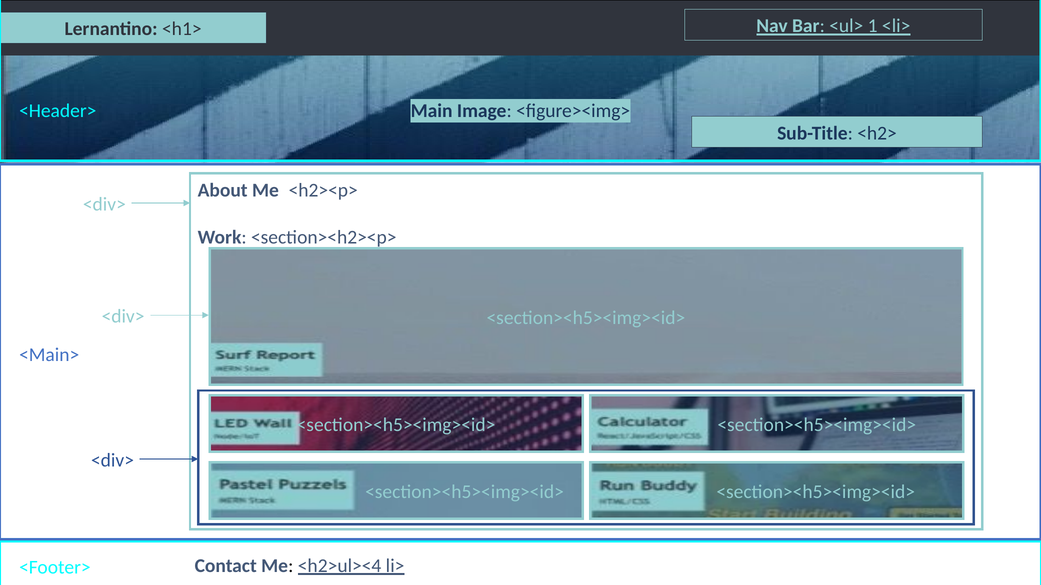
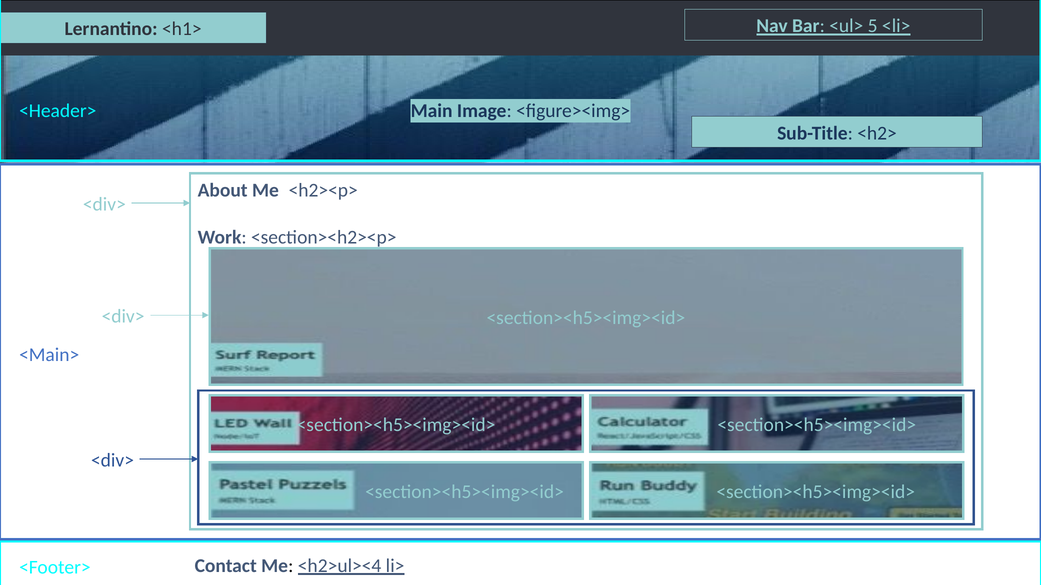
1: 1 -> 5 (873, 26)
